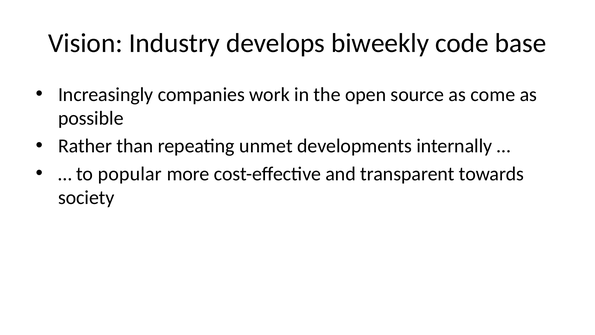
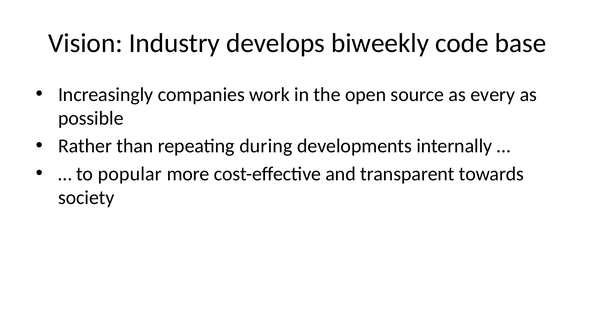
come: come -> every (493, 94)
unmet: unmet -> during (266, 146)
